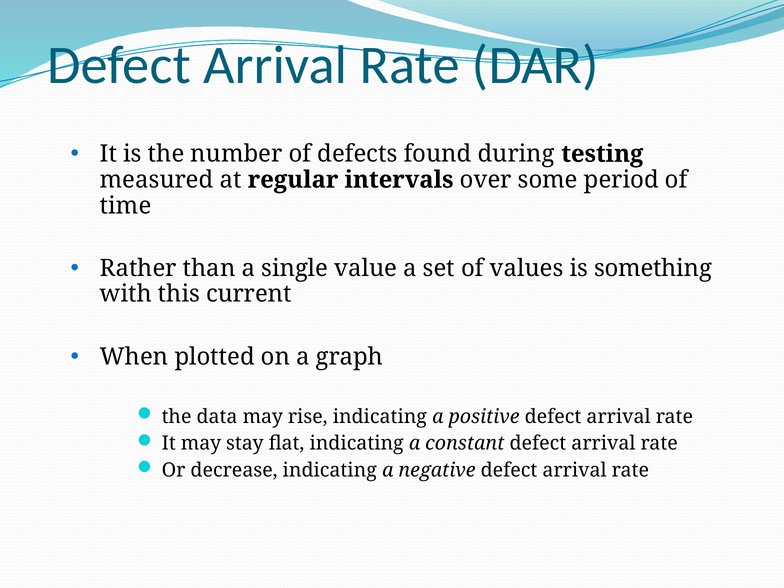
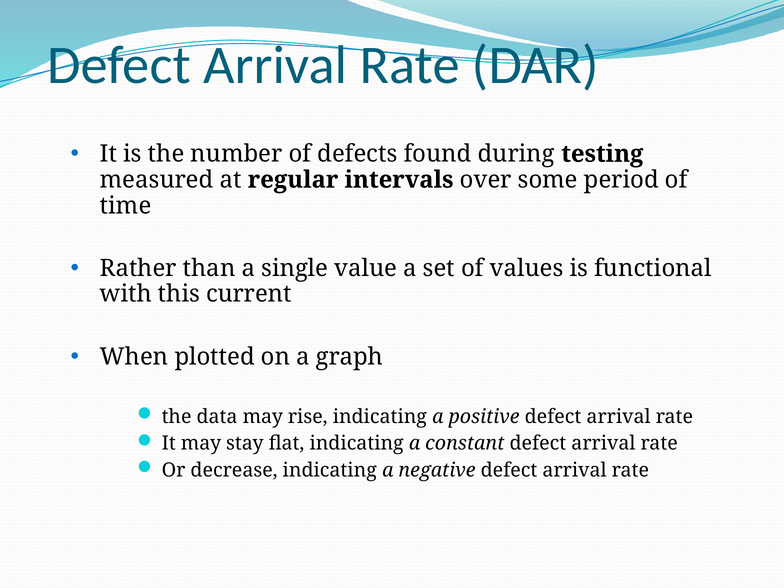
something: something -> functional (653, 268)
